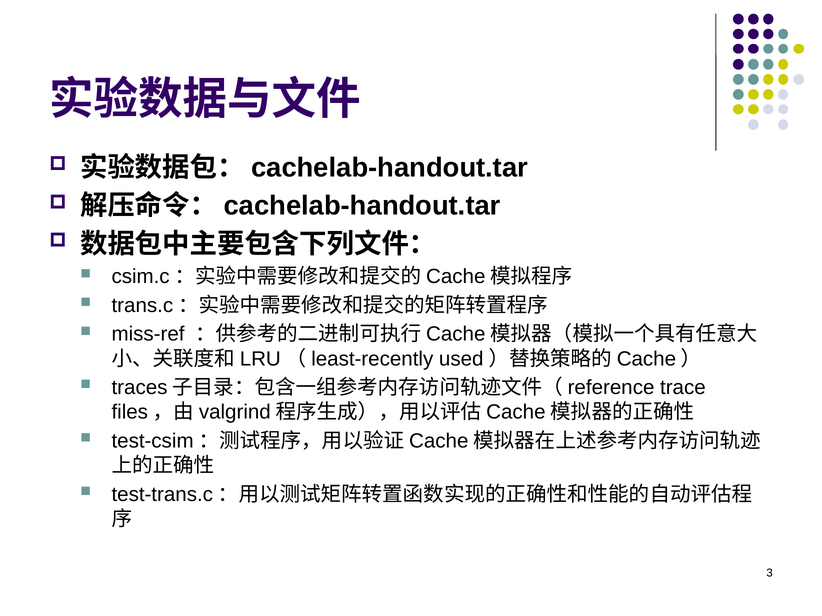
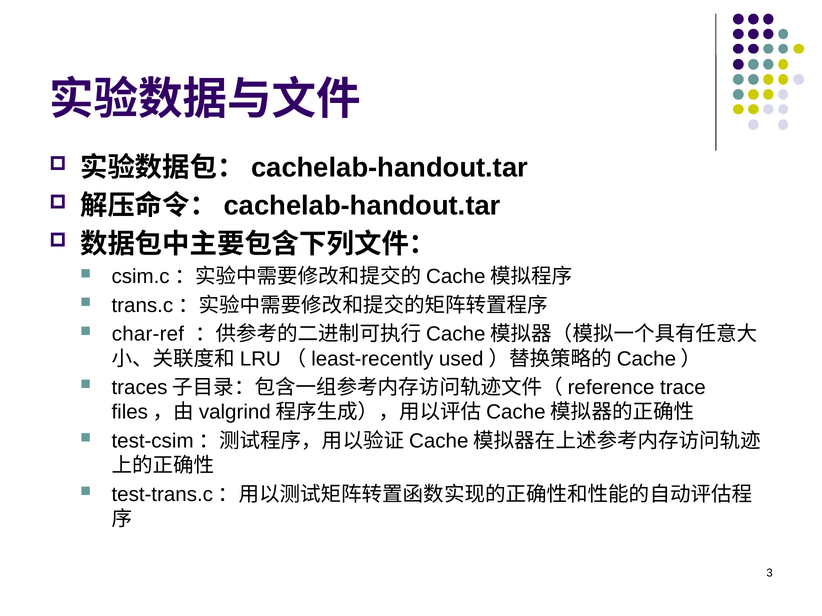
miss-ref: miss-ref -> char-ref (148, 334)
